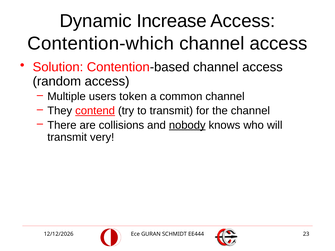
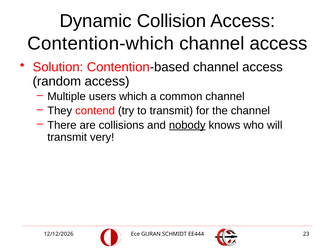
Increase: Increase -> Collision (172, 21)
token: token -> which (133, 97)
contend underline: present -> none (95, 111)
